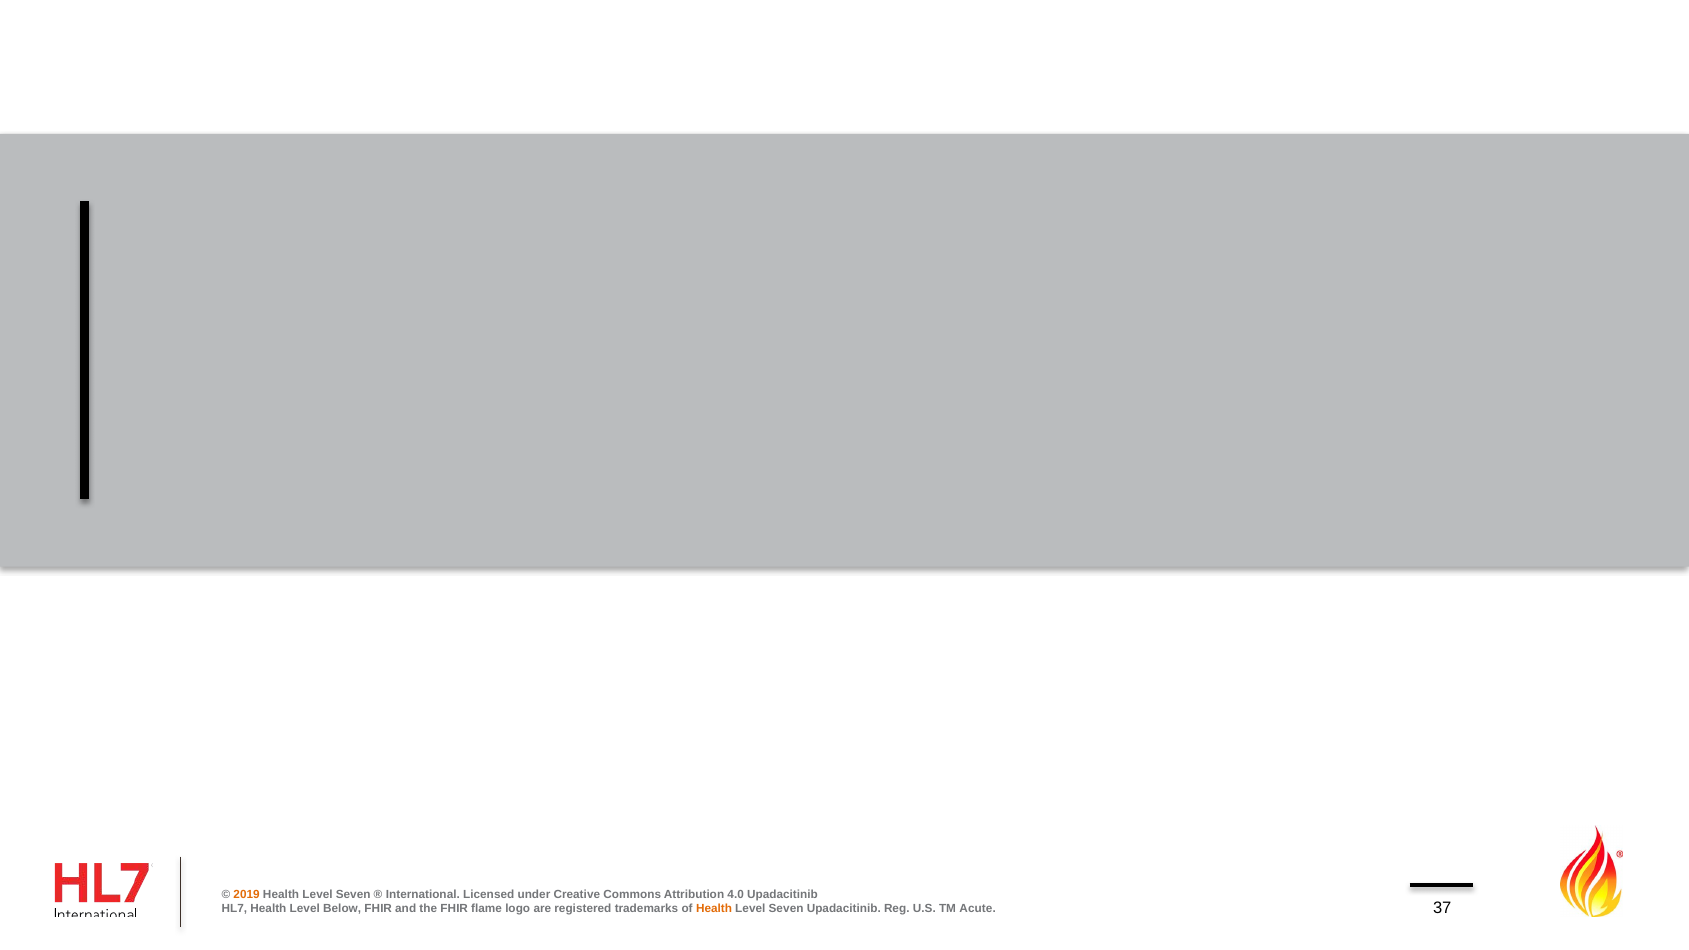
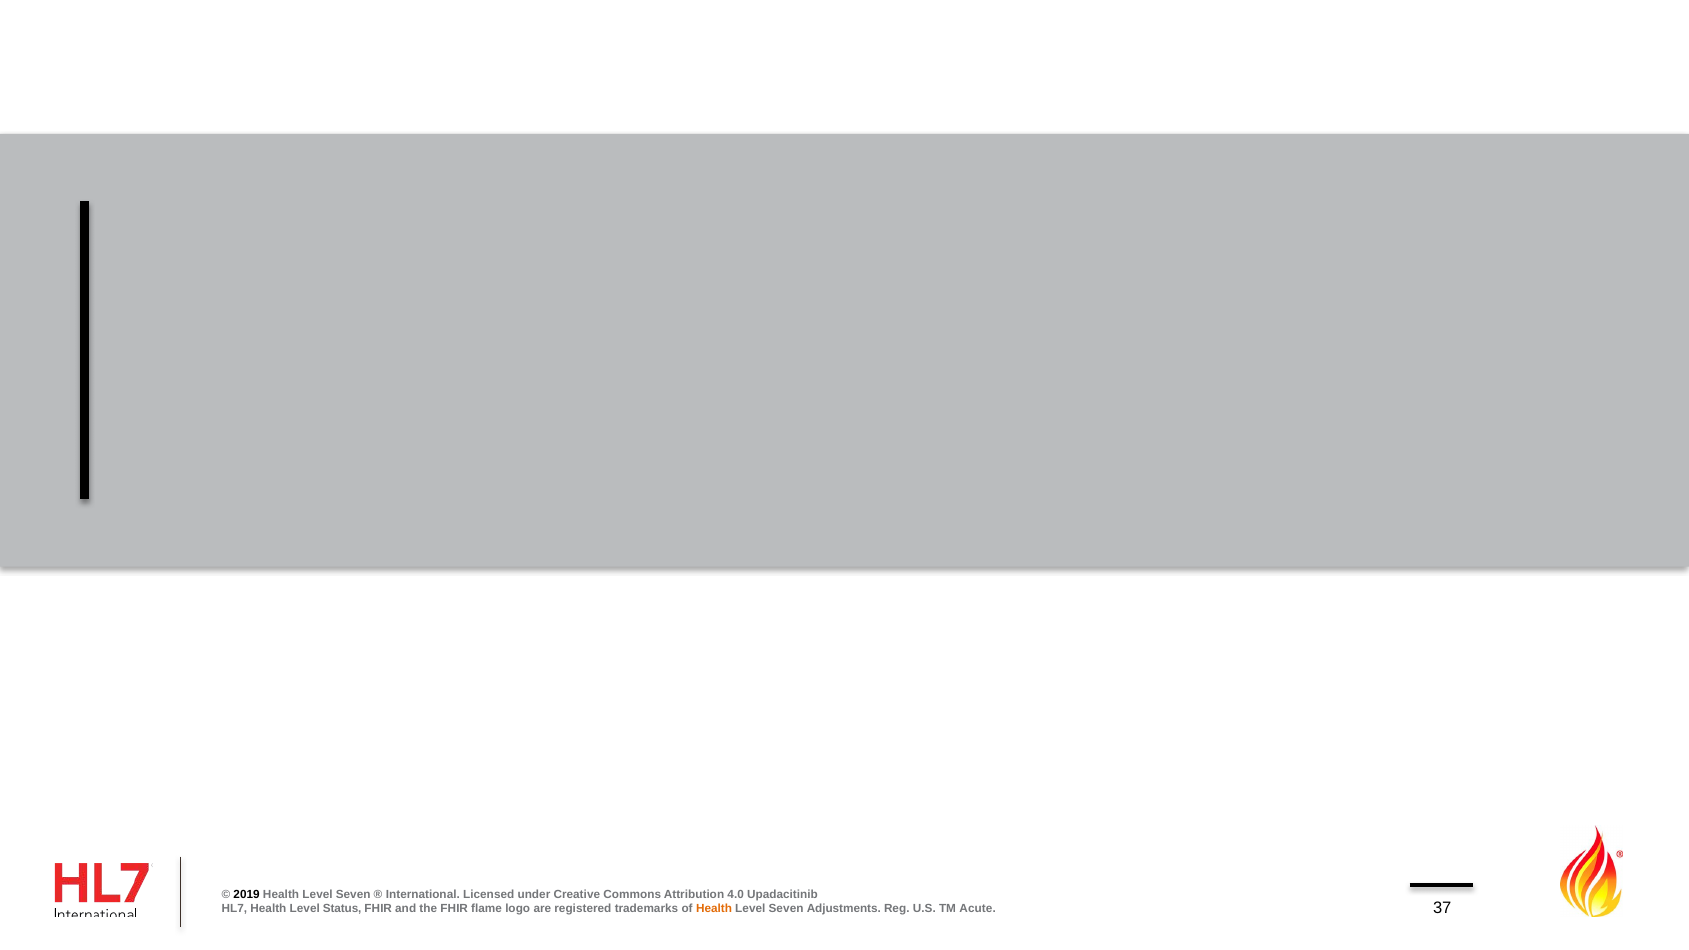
2019 colour: orange -> black (247, 894)
Below: Below -> Status (342, 908)
Seven Upadacitinib: Upadacitinib -> Adjustments (844, 908)
